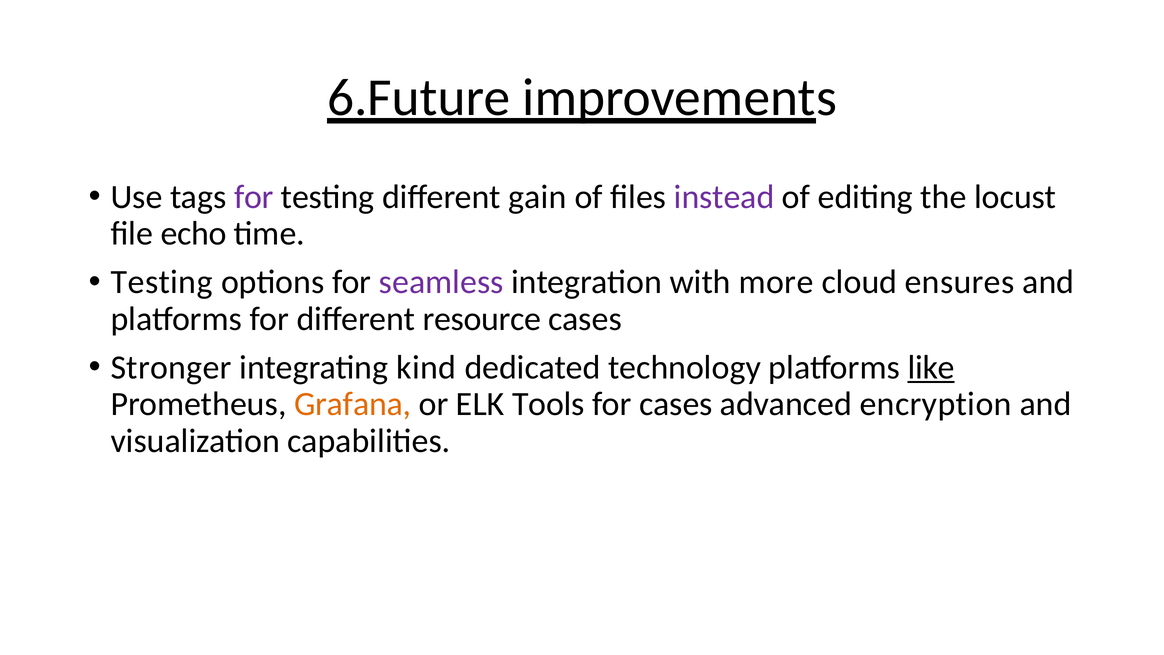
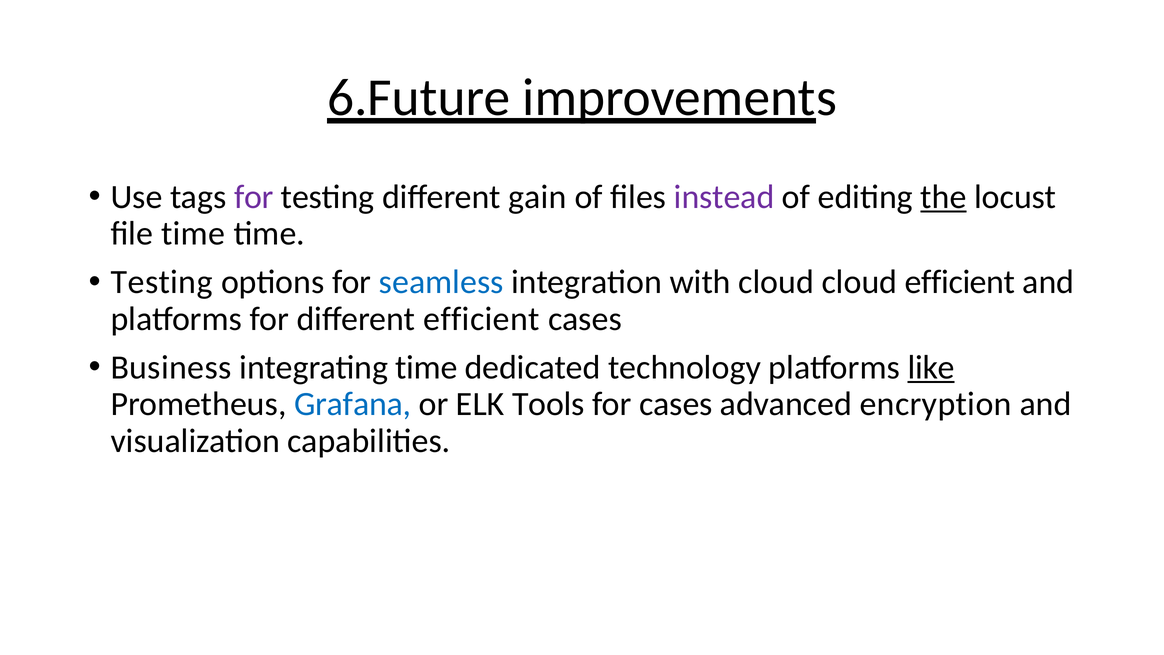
the underline: none -> present (943, 197)
file echo: echo -> time (193, 233)
seamless colour: purple -> blue (441, 282)
with more: more -> cloud (776, 282)
cloud ensures: ensures -> efficient (960, 282)
different resource: resource -> efficient (481, 319)
Stronger: Stronger -> Business (171, 367)
integrating kind: kind -> time (427, 367)
Grafana colour: orange -> blue (353, 404)
